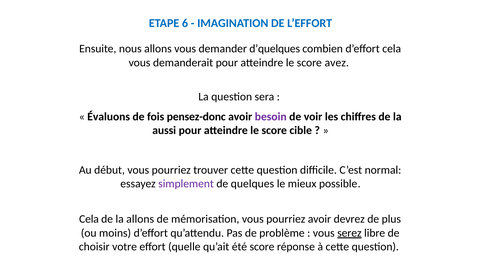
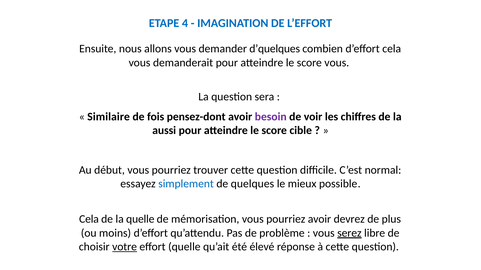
6: 6 -> 4 (185, 23)
score avez: avez -> vous (337, 63)
Évaluons: Évaluons -> Similaire (109, 117)
pensez-donc: pensez-donc -> pensez-dont (196, 117)
simplement colour: purple -> blue (186, 184)
la allons: allons -> quelle (140, 220)
votre underline: none -> present (125, 247)
été score: score -> élevé (262, 247)
